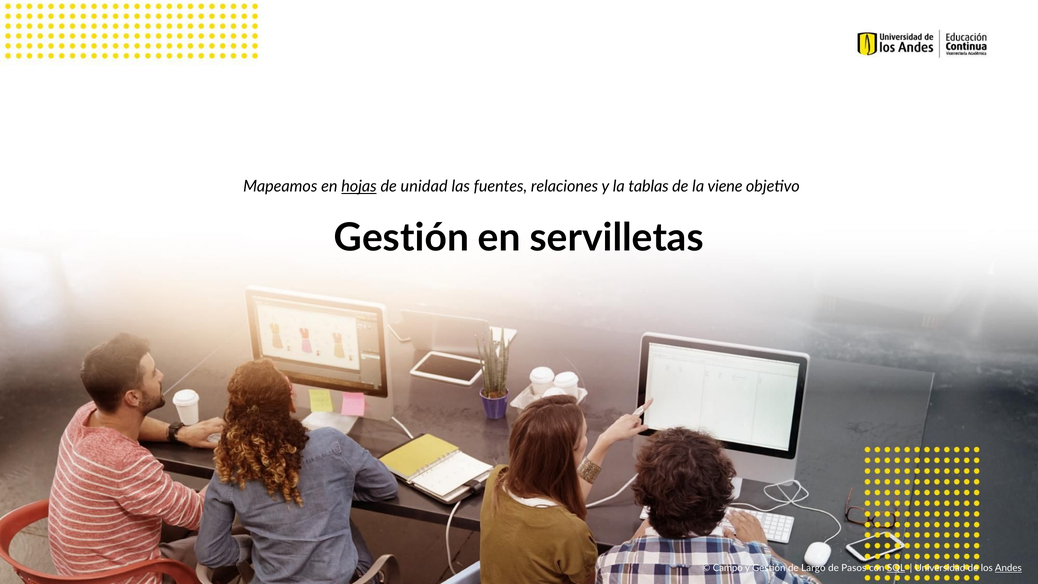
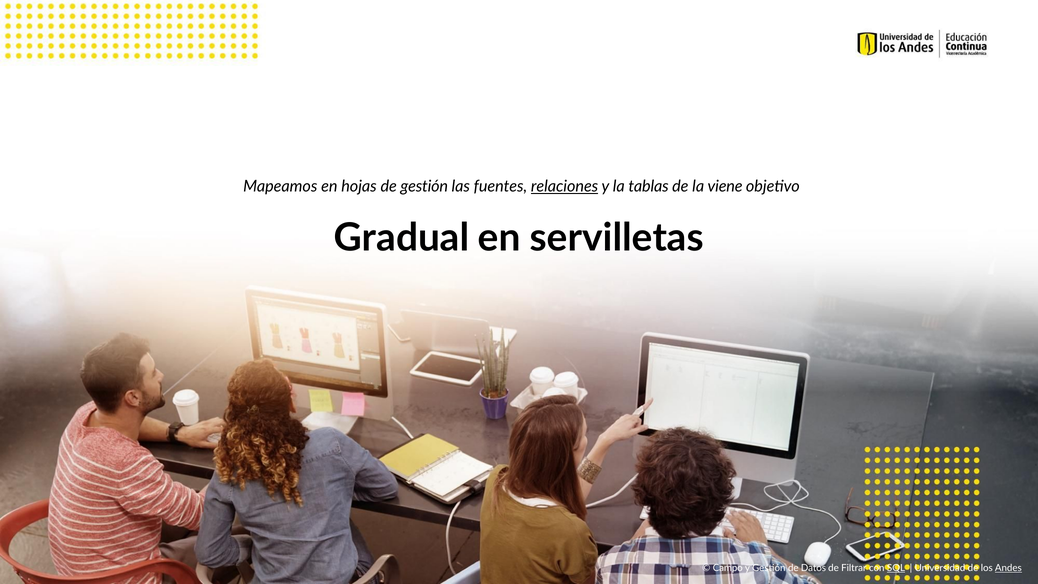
hojas underline: present -> none (359, 187)
de unidad: unidad -> gestión (424, 187)
relaciones underline: none -> present (565, 187)
Gestión: Gestión -> Gradual (401, 238)
Largo: Largo -> Datos (813, 568)
Pasos: Pasos -> Filtrar (854, 568)
